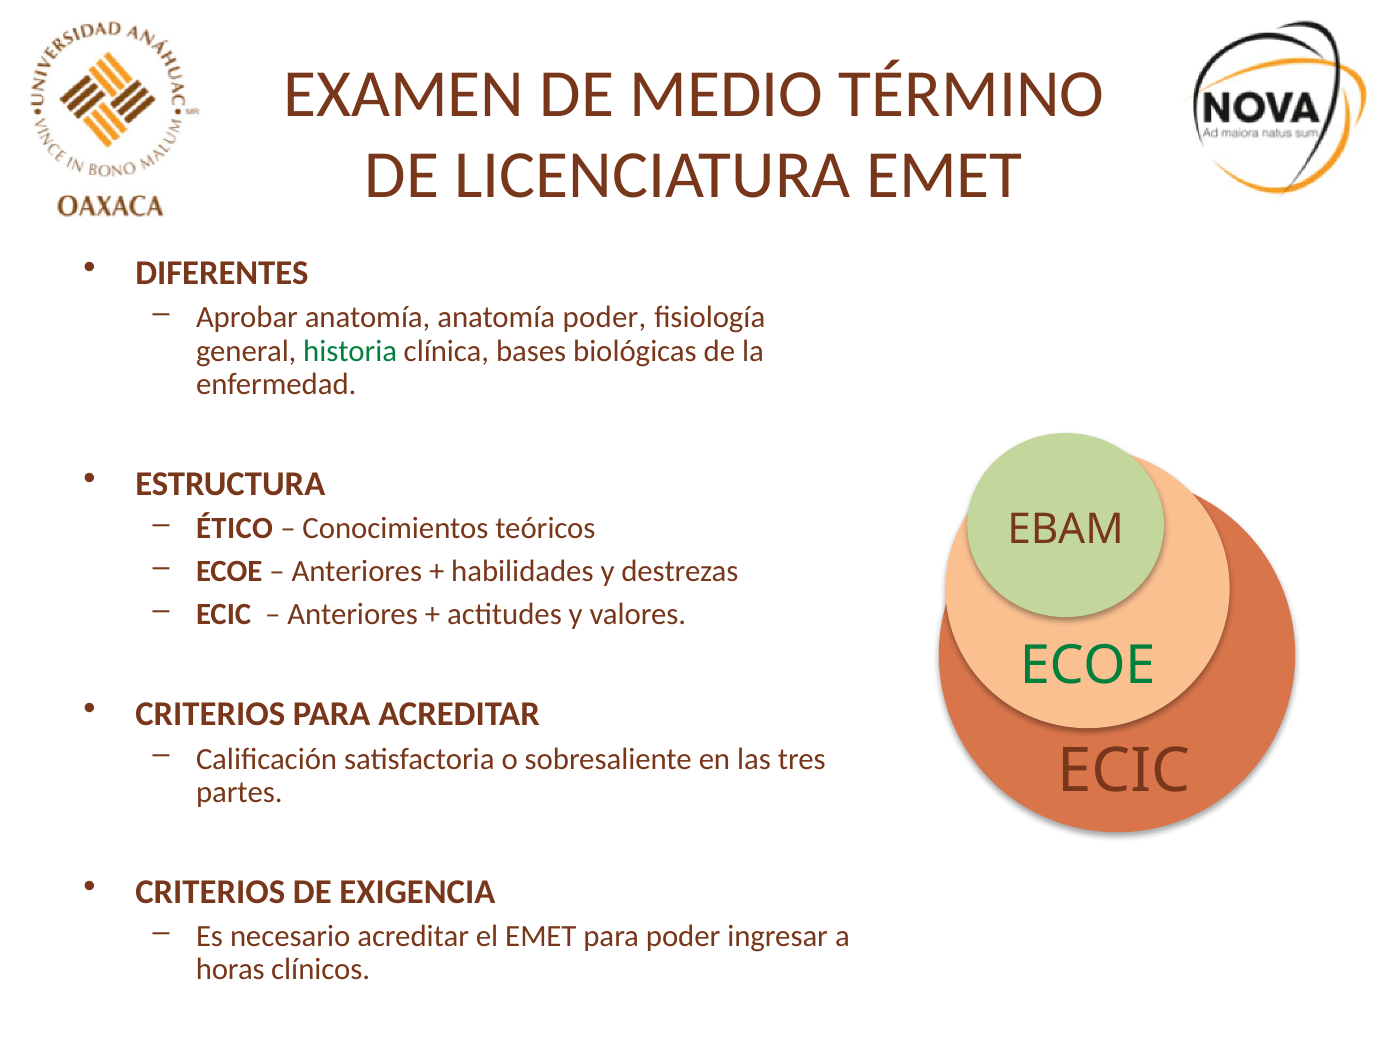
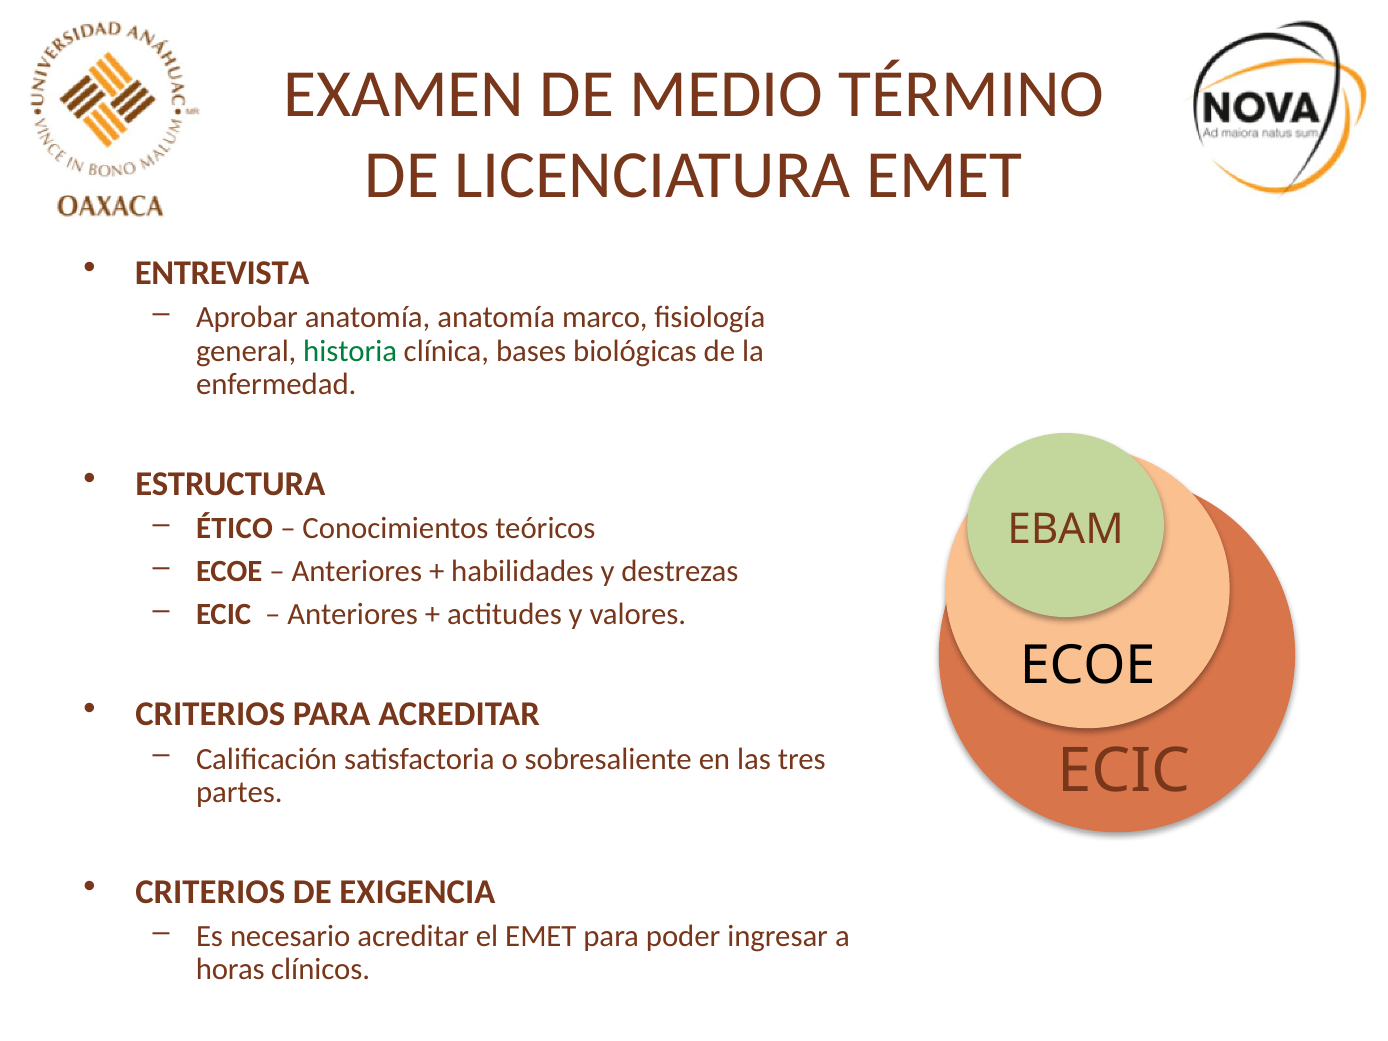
DIFERENTES: DIFERENTES -> ENTREVISTA (222, 273)
anatomía poder: poder -> marco (605, 318)
ECOE colour: green -> black (1088, 666)
